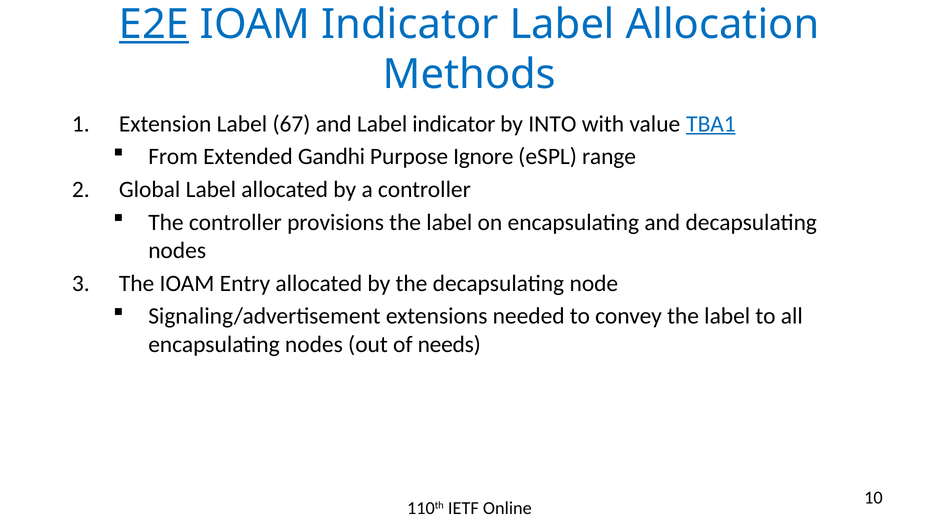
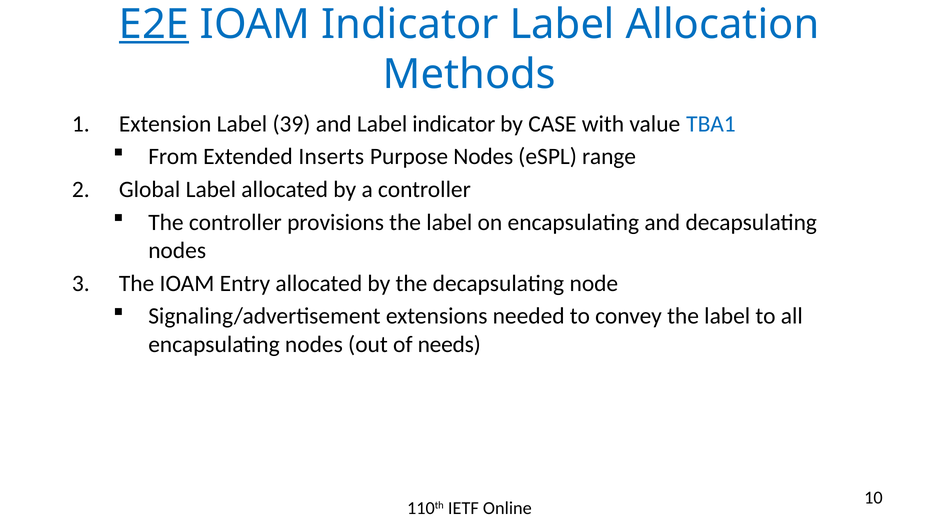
67: 67 -> 39 (291, 124)
INTO: INTO -> CASE (552, 124)
TBA1 underline: present -> none (711, 124)
Gandhi: Gandhi -> Inserts (331, 157)
Purpose Ignore: Ignore -> Nodes (483, 157)
